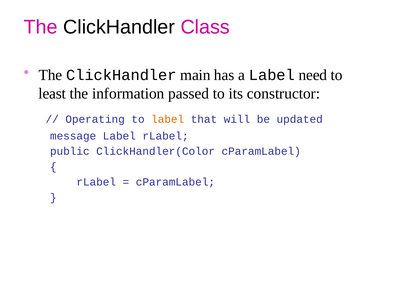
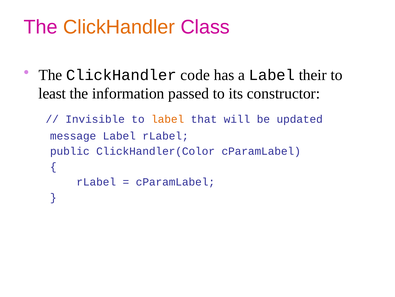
ClickHandler colour: black -> orange (119, 27)
main: main -> code (195, 75)
need: need -> their (313, 75)
Operating: Operating -> Invisible (95, 119)
